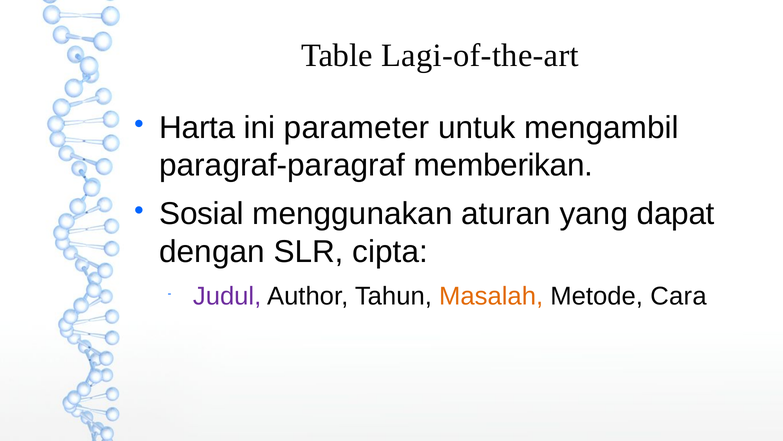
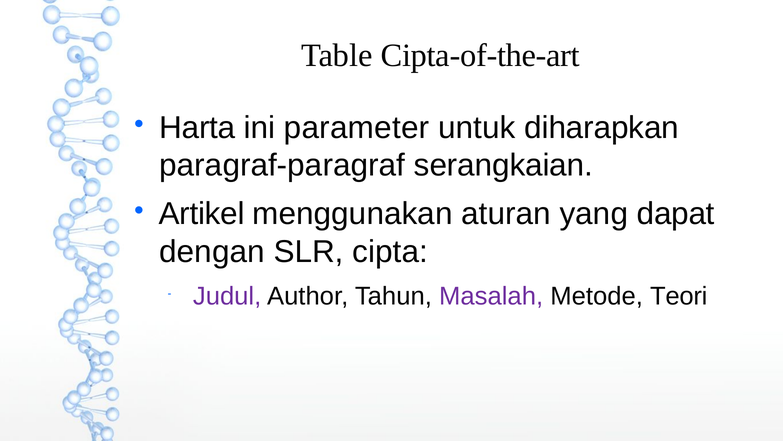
Lagi-of-the-art: Lagi-of-the-art -> Cipta-of-the-art (480, 55)
mengambil: mengambil -> diharapkan (602, 127)
memberikan: memberikan -> serangkaian (503, 165)
Sosial: Sosial -> Artikel (202, 214)
Masalah colour: orange -> purple (491, 296)
Cara: Cara -> Teori (679, 296)
